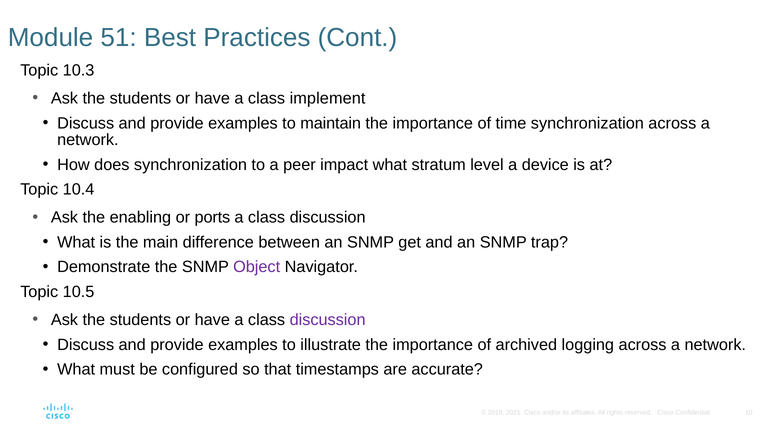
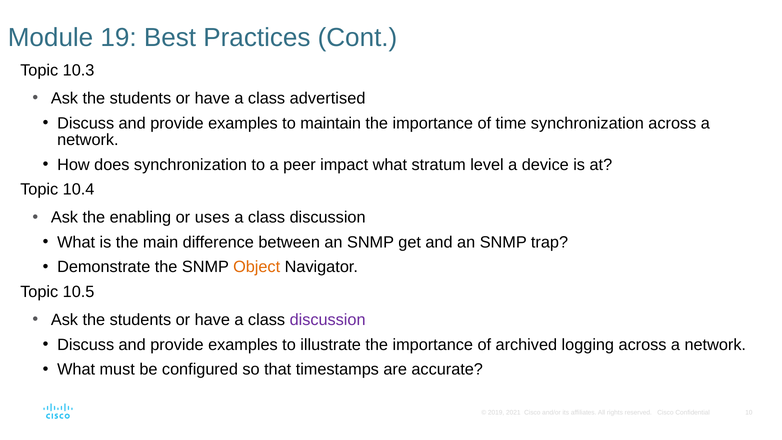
51: 51 -> 19 (119, 38)
implement: implement -> advertised (328, 98)
ports: ports -> uses (212, 217)
Object colour: purple -> orange (257, 267)
